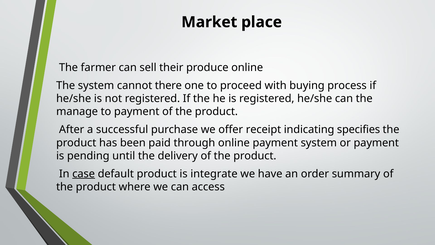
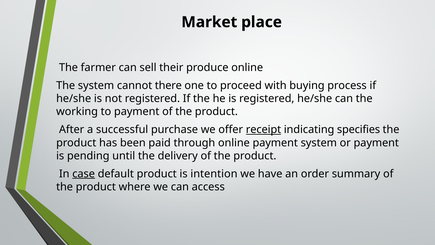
manage: manage -> working (77, 112)
receipt underline: none -> present (263, 130)
integrate: integrate -> intention (214, 174)
